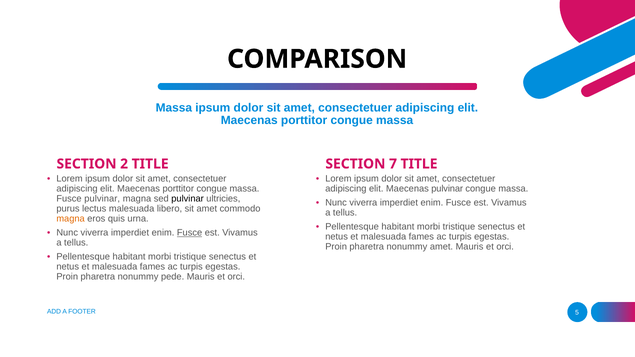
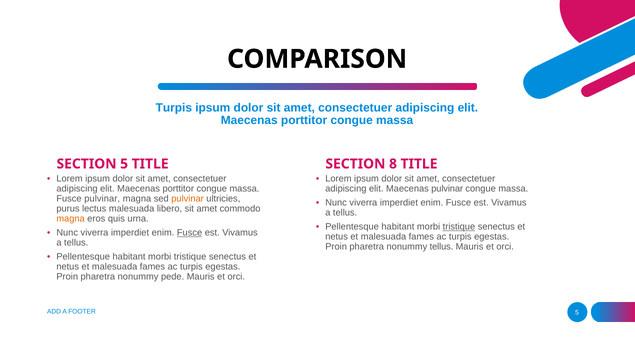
Massa: Massa -> Turpis (174, 108)
SECTION 2: 2 -> 5 (124, 164)
7: 7 -> 8 (393, 164)
pulvinar colour: black -> orange (188, 199)
tristique underline: none -> present (459, 227)
nonummy amet: amet -> tellus (442, 247)
